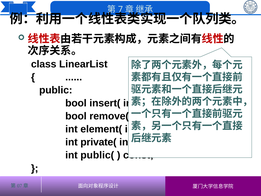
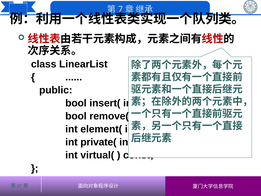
public(: public( -> virtual( (97, 155)
